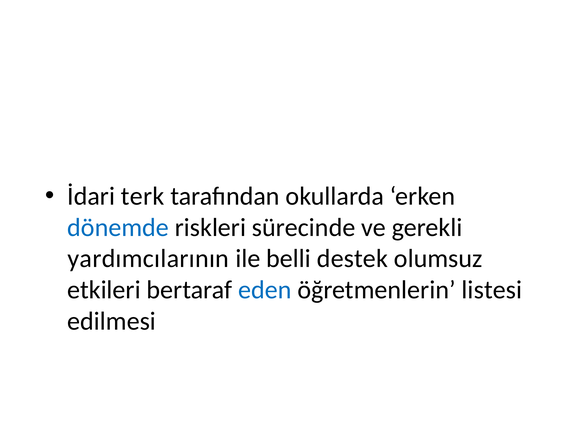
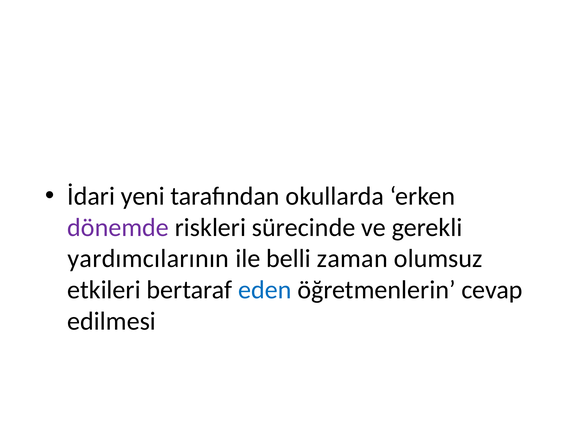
terk: terk -> yeni (143, 196)
dönemde colour: blue -> purple (118, 228)
destek: destek -> zaman (352, 259)
listesi: listesi -> cevap (492, 290)
